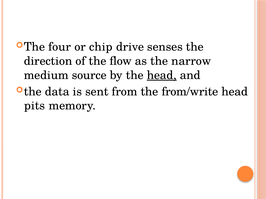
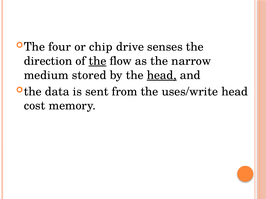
the underline: none -> present (98, 61)
source: source -> stored (89, 75)
from/write: from/write -> uses/write (190, 92)
pits: pits -> cost (35, 106)
